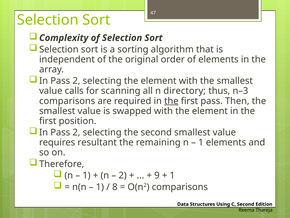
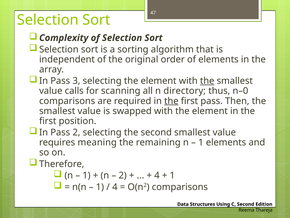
2: 2 -> 3 (76, 81)
the underline: none -> present (207, 81)
n–3: n–3 -> n–0 (240, 91)
resultant: resultant -> meaning (97, 142)
9: 9 -> 4 (157, 175)
8: 8 -> 4 (115, 187)
